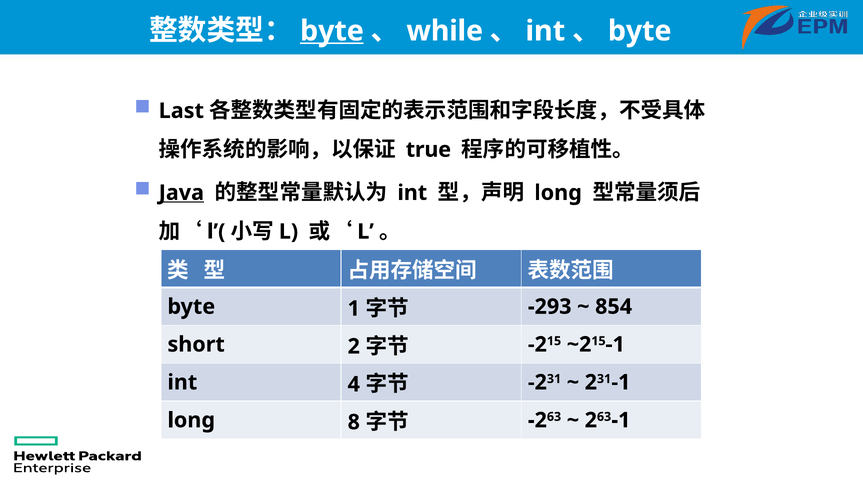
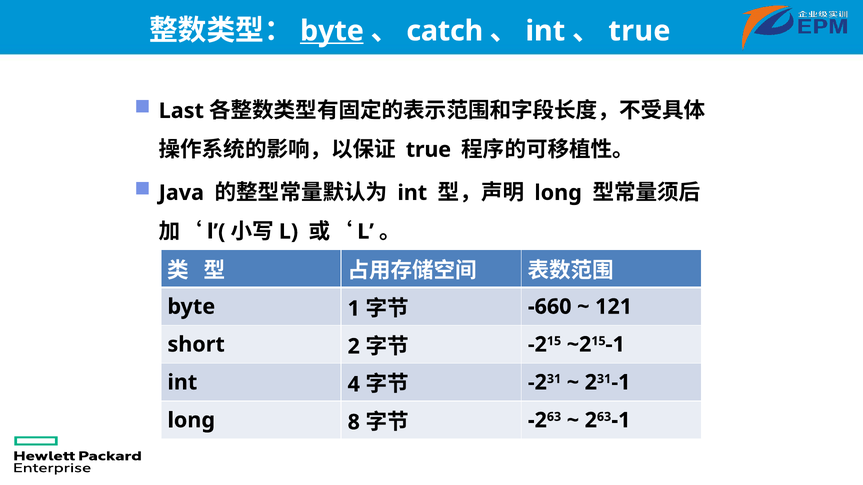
while: while -> catch (445, 31)
byte: byte -> true (639, 31)
Java underline: present -> none (181, 193)
-293: -293 -> -660 (550, 307)
854: 854 -> 121 (614, 307)
